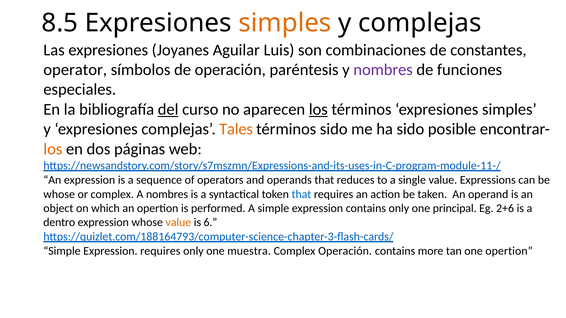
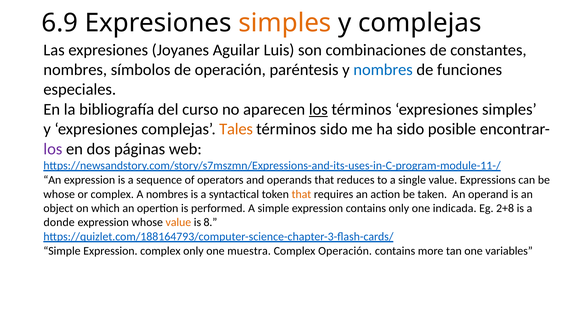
8.5: 8.5 -> 6.9 (60, 23)
operator: operator -> nombres (75, 70)
nombres colour: purple -> blue (383, 70)
del underline: present -> none (168, 109)
los colour: orange -> purple (53, 149)
that colour: blue -> orange (301, 194)
principal: principal -> indicada (455, 209)
2+6: 2+6 -> 2+8 (505, 209)
dentro: dentro -> donde (59, 223)
6: 6 -> 8 (210, 223)
Expression requires: requires -> complex (160, 251)
one opertion: opertion -> variables (509, 251)
